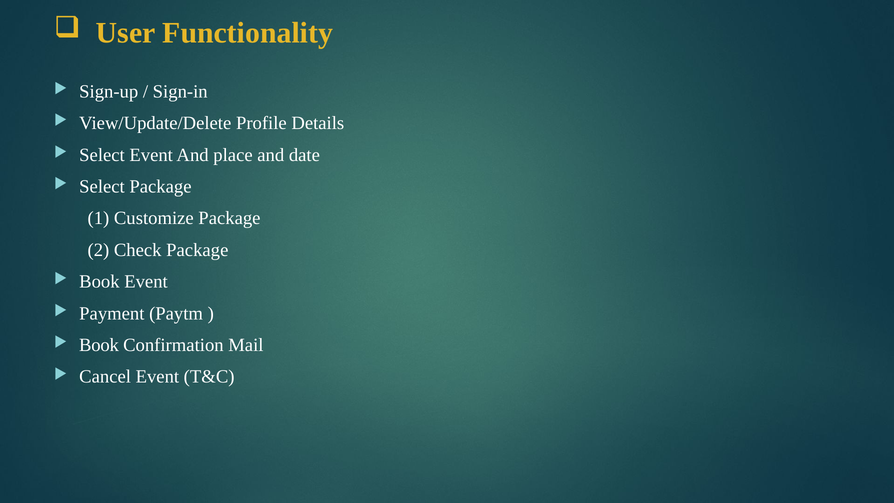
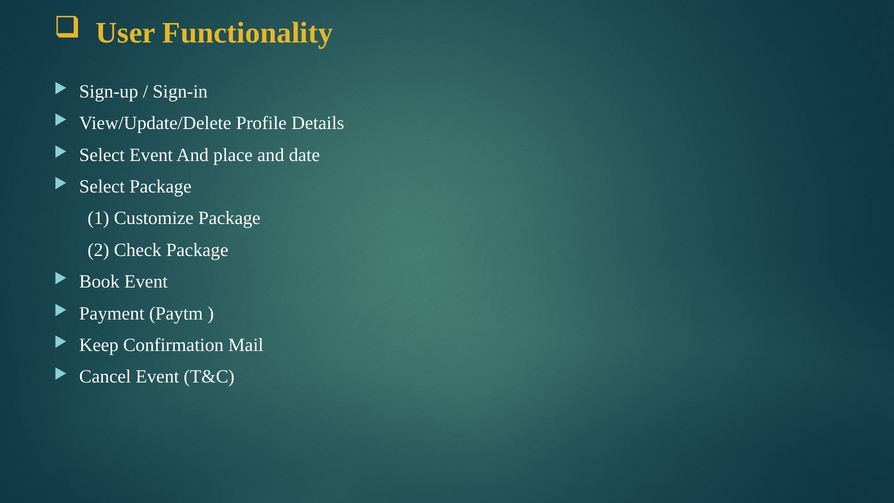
Book: Book -> Keep (99, 345)
